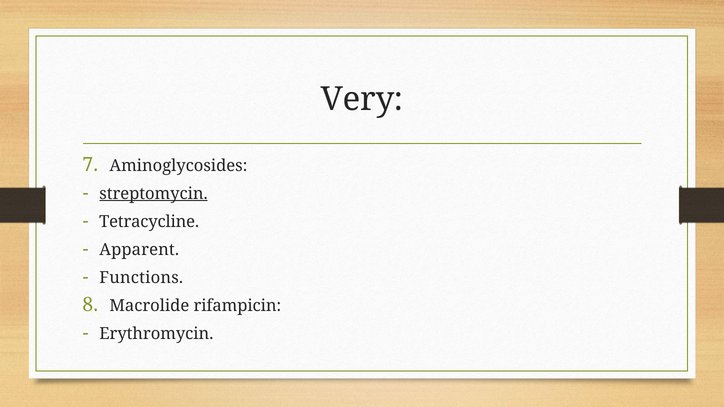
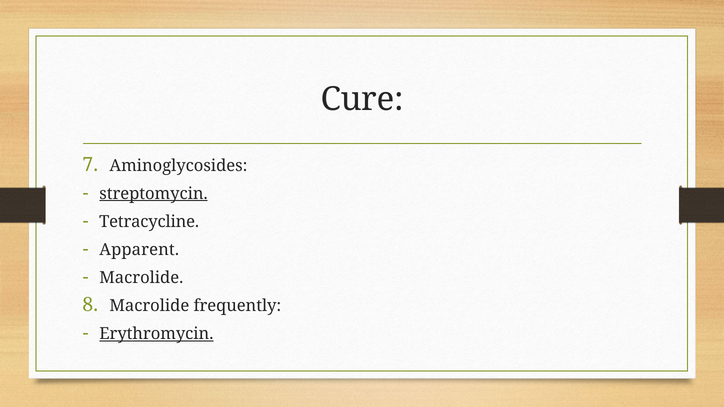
Very: Very -> Cure (362, 99)
Functions: Functions -> Macrolide (141, 278)
rifampicin: rifampicin -> frequently (237, 306)
Erythromycin underline: none -> present (156, 334)
